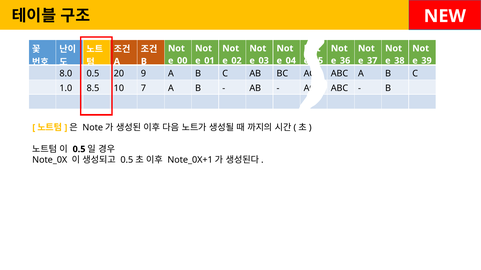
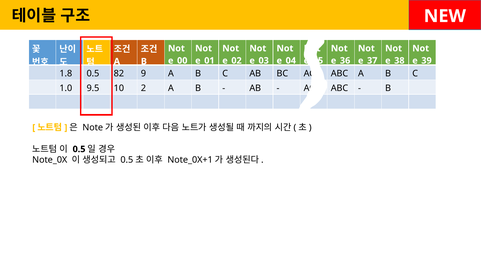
8.0: 8.0 -> 1.8 (66, 74)
20: 20 -> 82 (119, 74)
8.5: 8.5 -> 9.5 (93, 88)
7: 7 -> 2 (143, 88)
